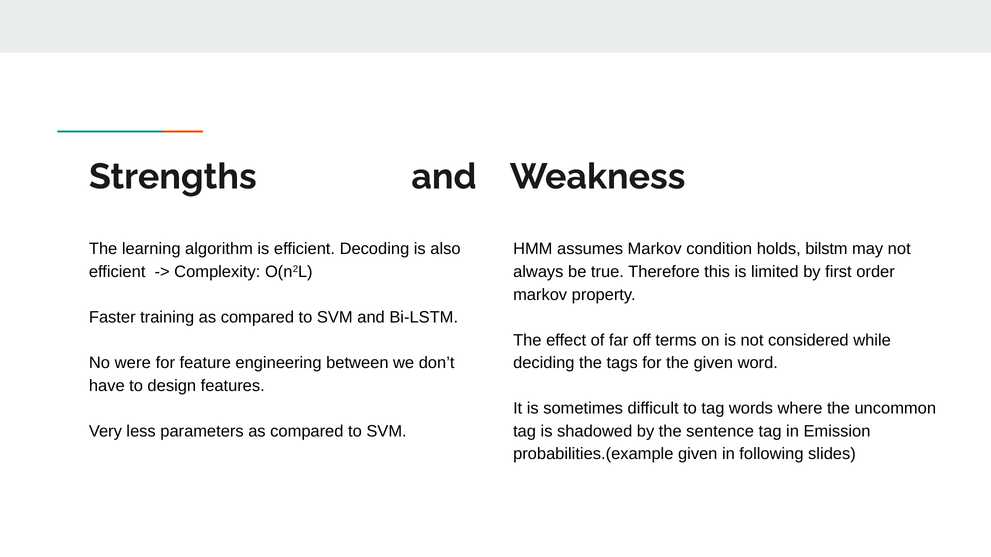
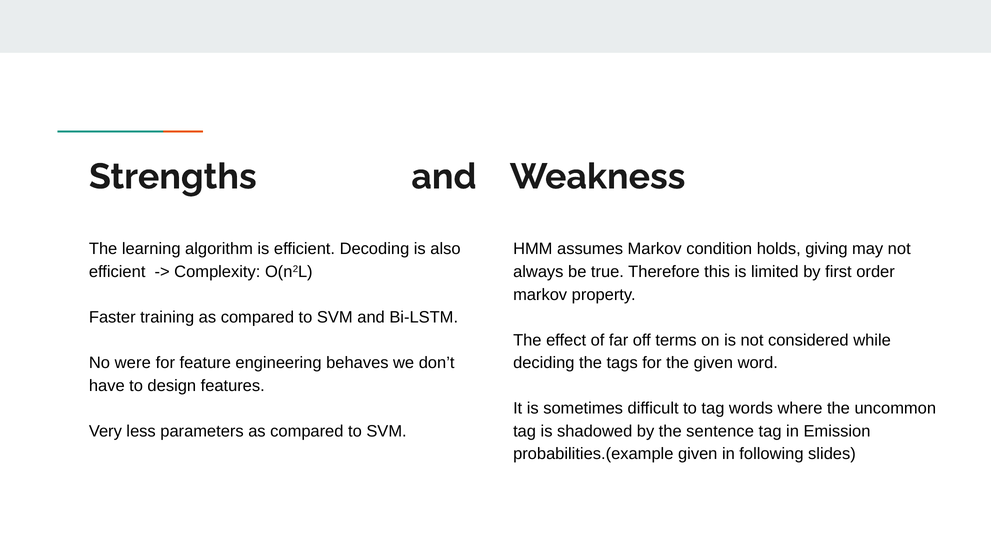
bilstm: bilstm -> giving (826, 249)
between: between -> behaves (357, 363)
